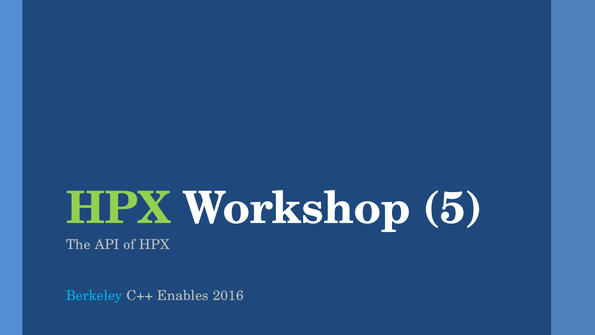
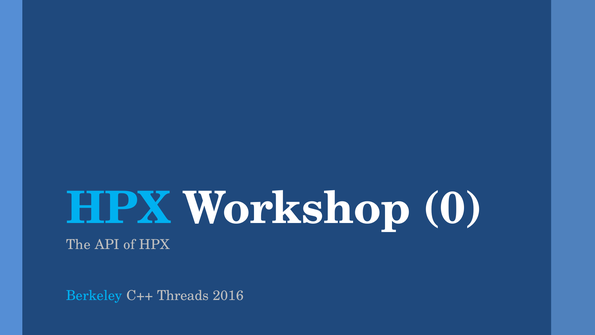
HPX colour: light green -> light blue (118, 208)
5: 5 -> 0 (453, 208)
Enables: Enables -> Threads (183, 295)
